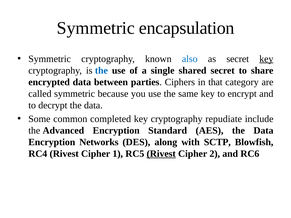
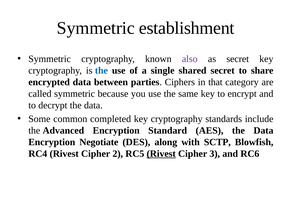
encapsulation: encapsulation -> establishment (187, 28)
also colour: blue -> purple (190, 59)
key underline: present -> none (266, 59)
repudiate: repudiate -> standards (224, 119)
Networks: Networks -> Negotiate (99, 142)
1: 1 -> 2 (118, 154)
2: 2 -> 3 (215, 154)
